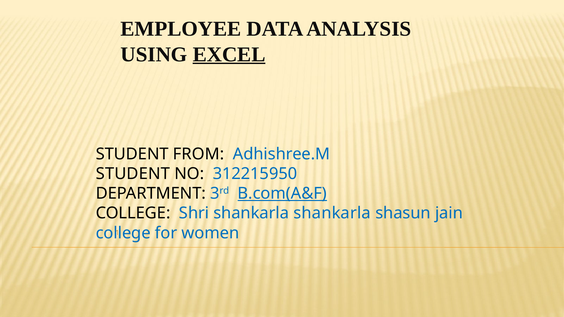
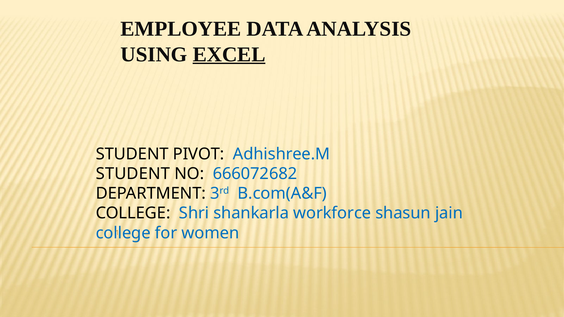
FROM: FROM -> PIVOT (199, 154)
312215950: 312215950 -> 666072682 (255, 174)
B.com(A&F underline: present -> none (282, 194)
shankarla shankarla: shankarla -> workforce (332, 213)
